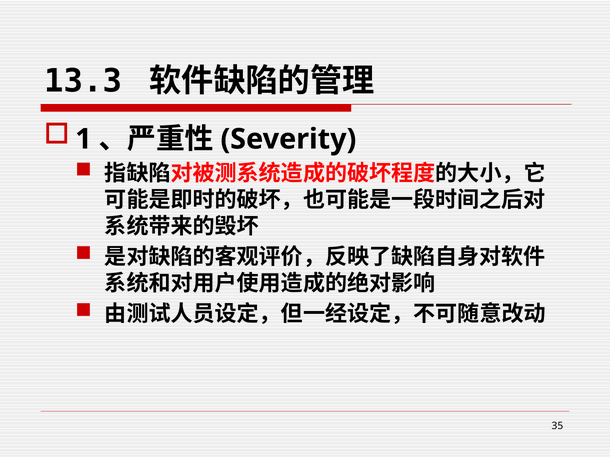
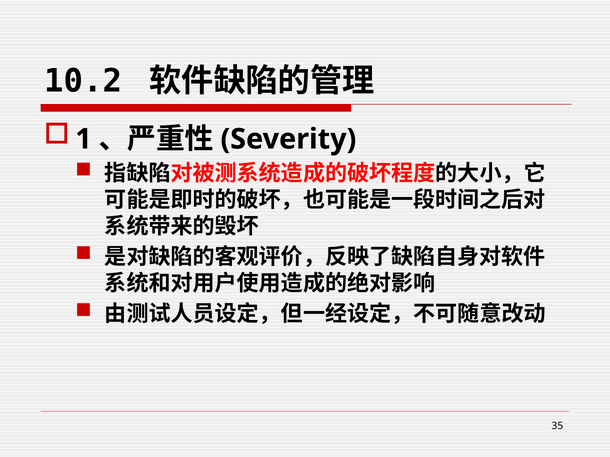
13.3: 13.3 -> 10.2 (83, 81)
